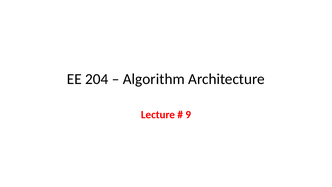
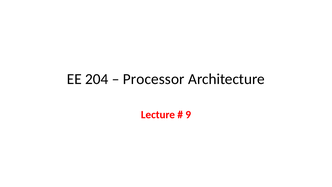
Algorithm: Algorithm -> Processor (154, 79)
